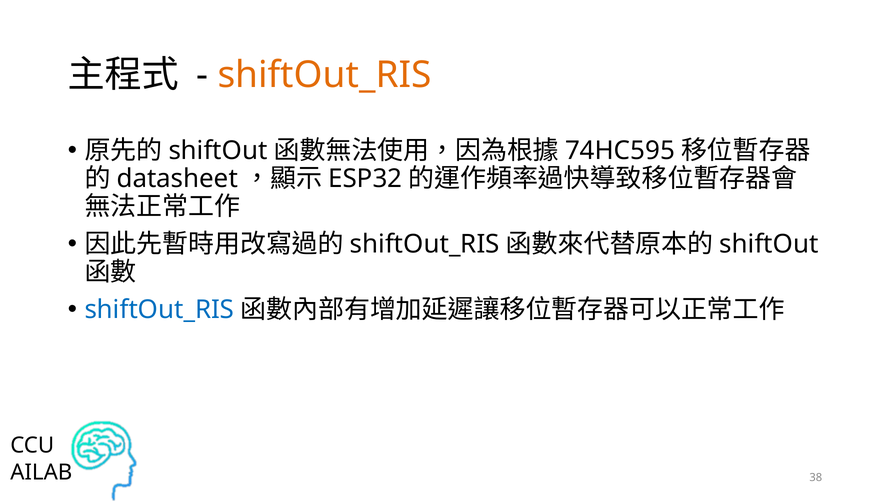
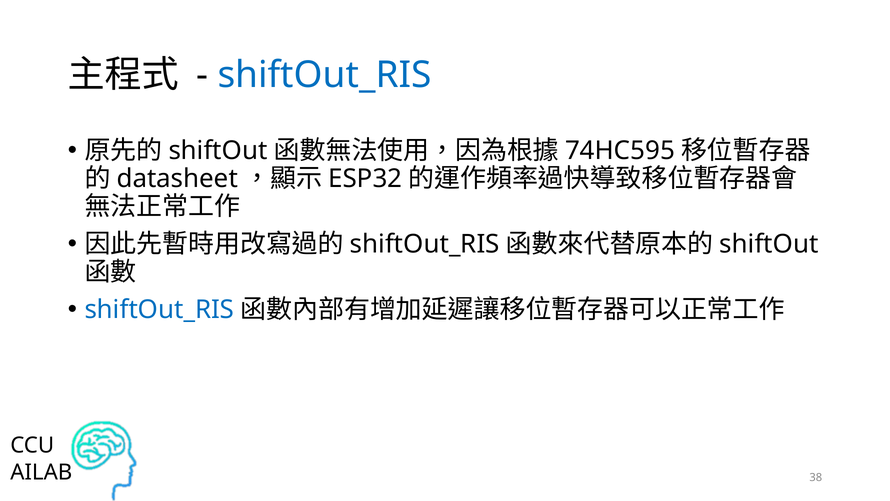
shiftOut_RIS colour: orange -> blue (325, 75)
